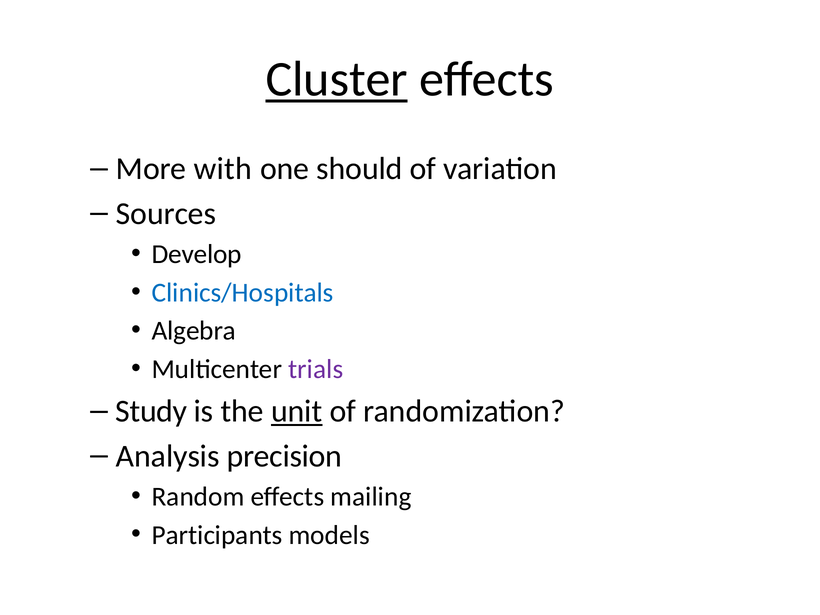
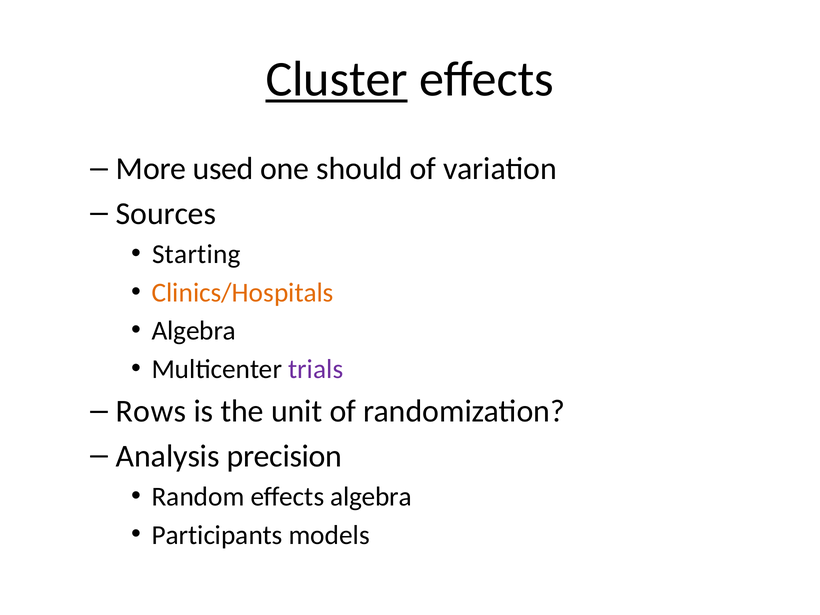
with: with -> used (223, 169)
Develop: Develop -> Starting (196, 254)
Clinics/Hospitals colour: blue -> orange (243, 293)
Study: Study -> Rows (151, 411)
unit underline: present -> none (297, 411)
effects mailing: mailing -> algebra (371, 497)
